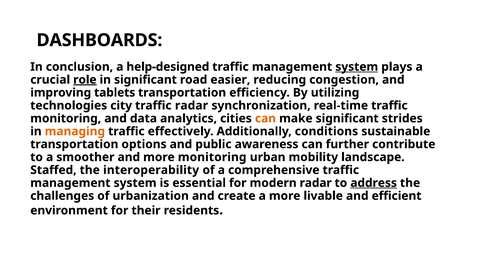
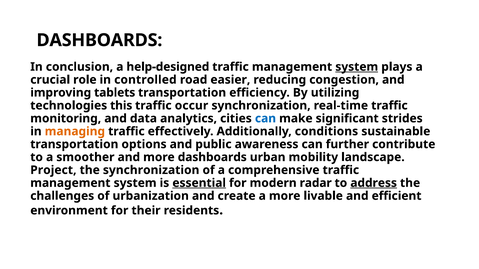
role underline: present -> none (85, 80)
in significant: significant -> controlled (145, 80)
city: city -> this (121, 106)
traffic radar: radar -> occur (191, 106)
can colour: orange -> blue (265, 119)
more monitoring: monitoring -> dashboards (212, 157)
Staffed: Staffed -> Project (53, 170)
the interoperability: interoperability -> synchronization (151, 170)
essential underline: none -> present (199, 183)
